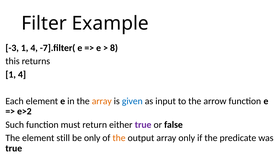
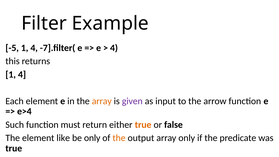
-3: -3 -> -5 (12, 48)
8: 8 -> 4 (114, 48)
given colour: blue -> purple (132, 101)
e>2: e>2 -> e>4 (24, 111)
true colour: purple -> orange (143, 125)
still: still -> like (63, 138)
